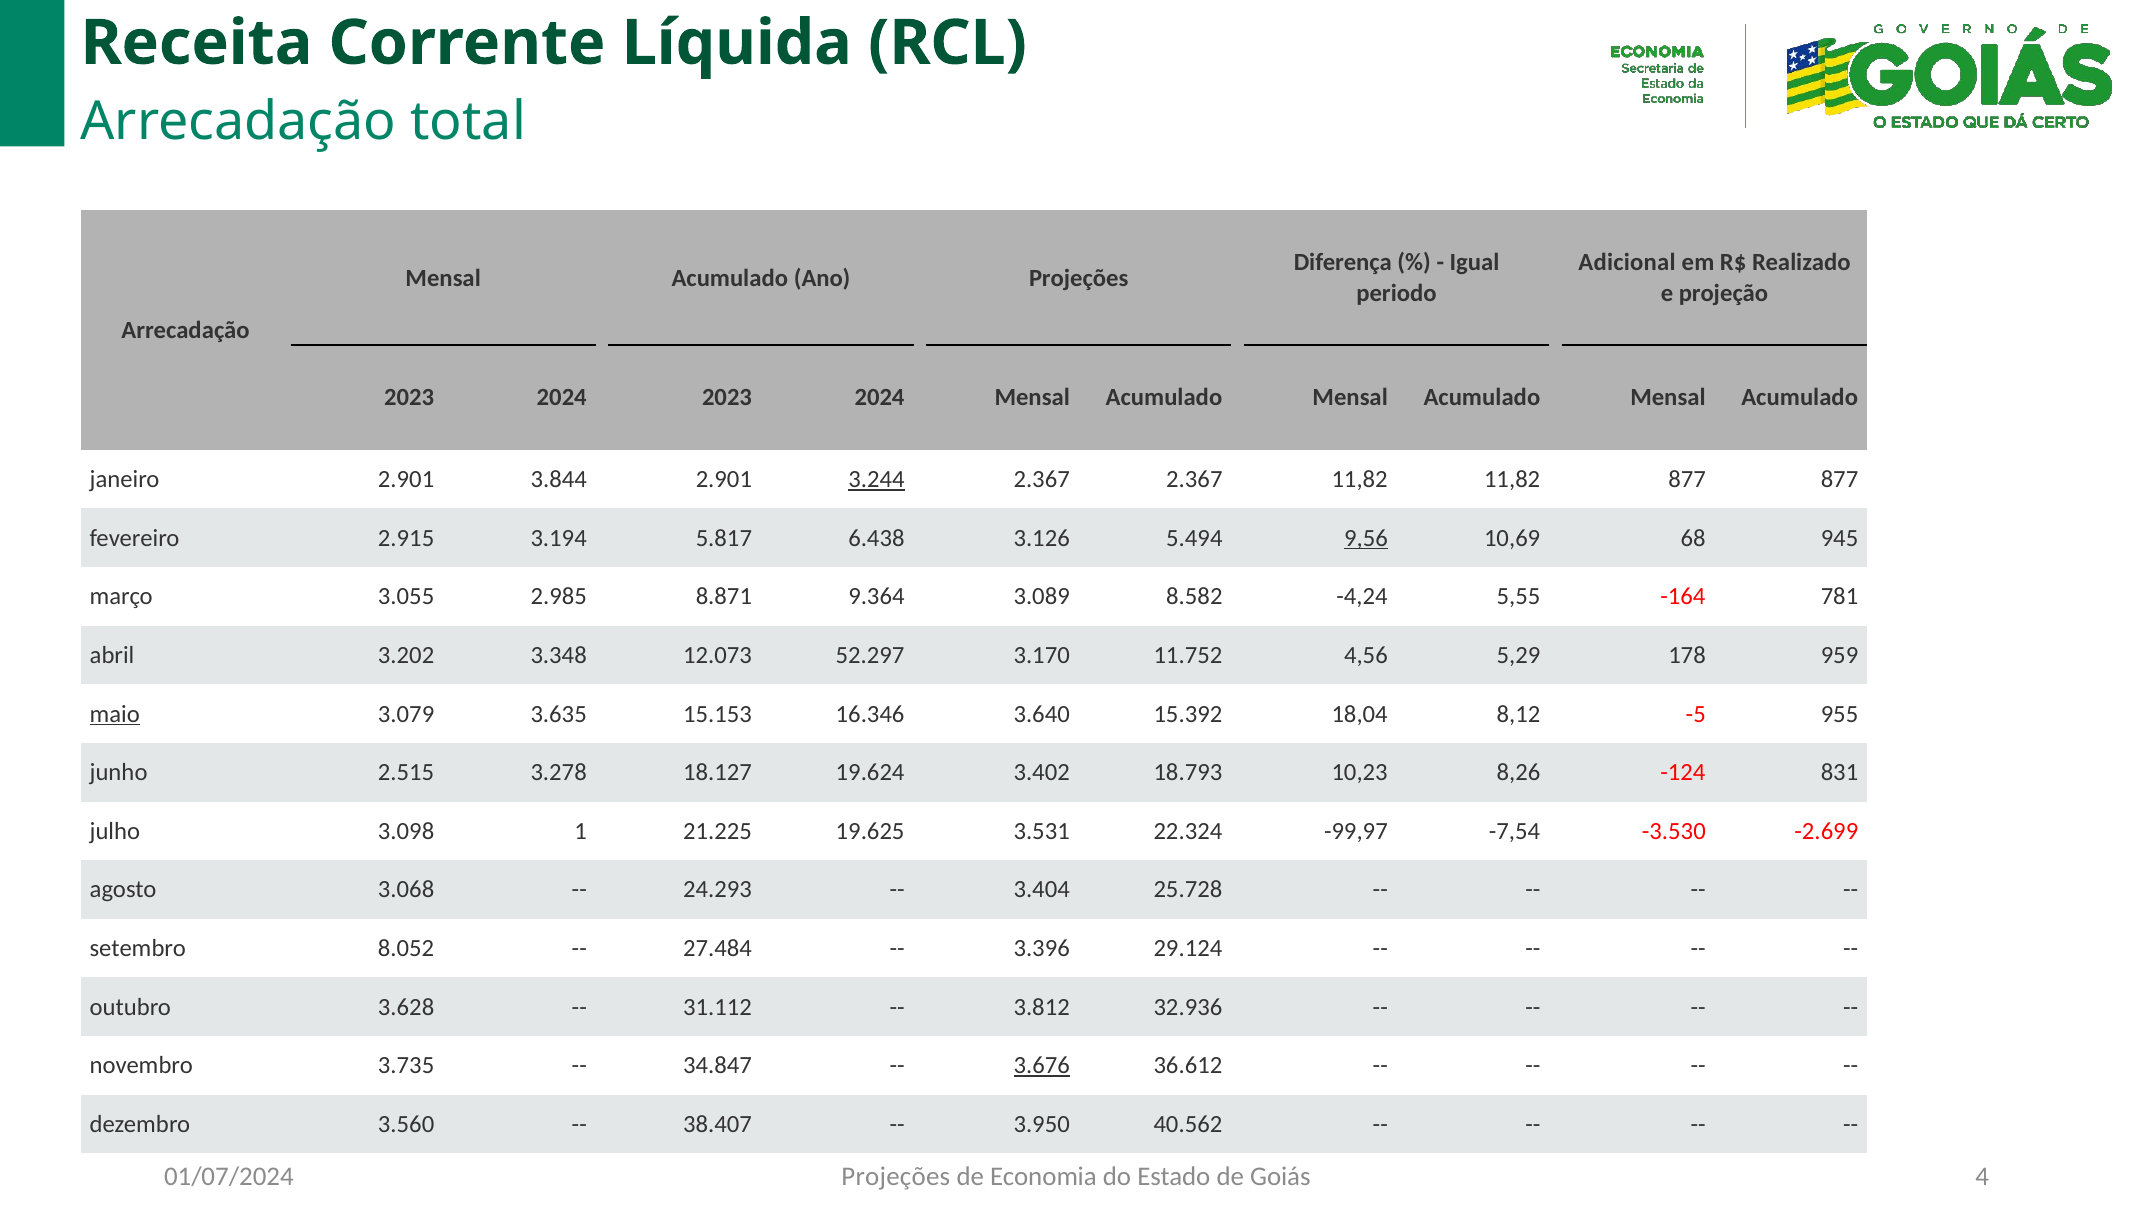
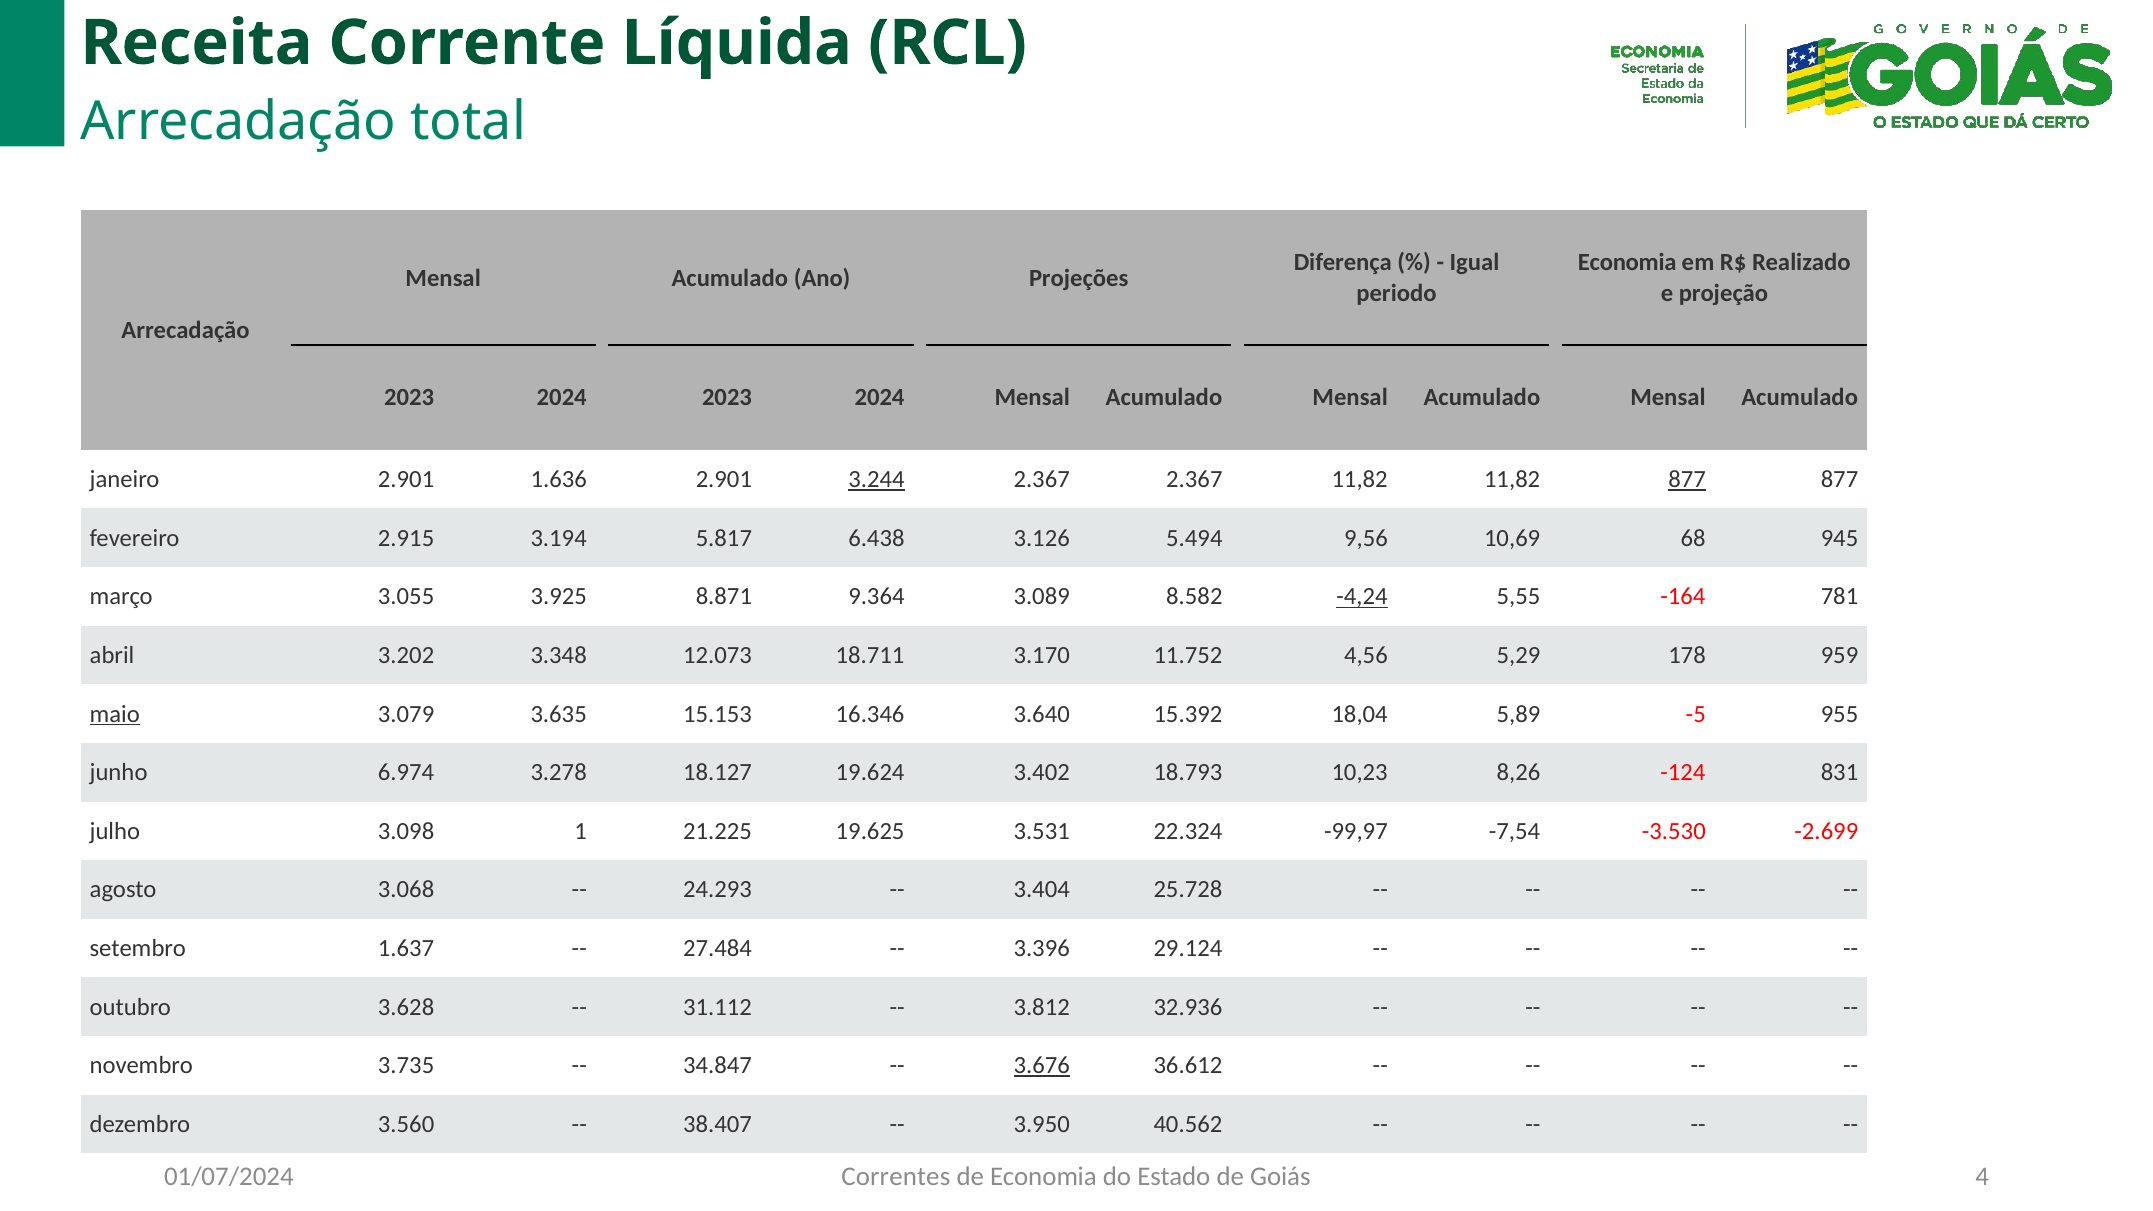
Adicional: Adicional -> Economia (1627, 263)
3.844: 3.844 -> 1.636 (559, 480)
877 underline: none -> present (1687, 480)
9,56 underline: present -> none (1366, 538)
2.985: 2.985 -> 3.925 (559, 597)
-4,24 underline: none -> present (1362, 597)
52.297: 52.297 -> 18.711 (870, 655)
8,12: 8,12 -> 5,89 (1519, 714)
2.515: 2.515 -> 6.974 (406, 773)
8.052: 8.052 -> 1.637 (406, 948)
01/07/2024 Projeções: Projeções -> Correntes (896, 1177)
